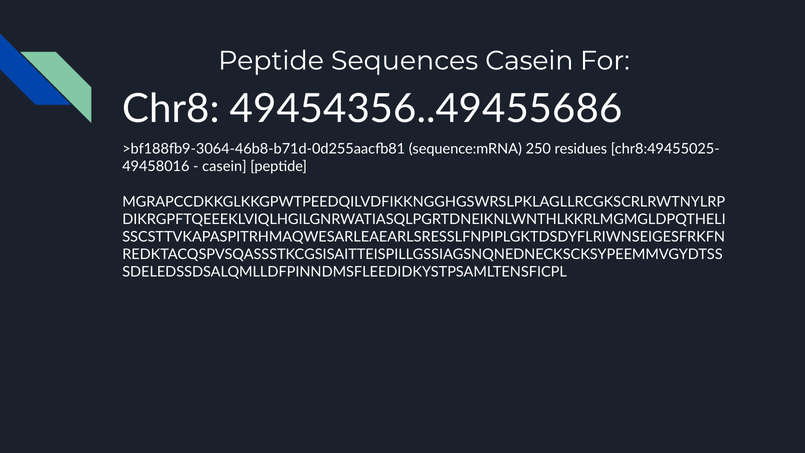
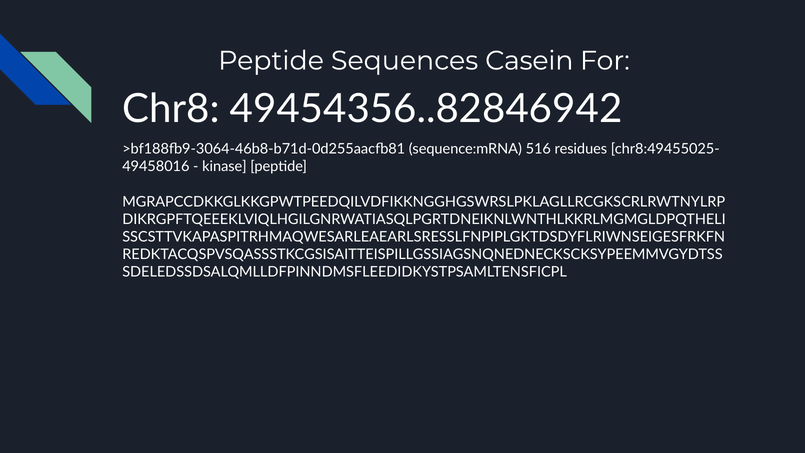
49454356..49455686: 49454356..49455686 -> 49454356..82846942 (426, 109)
250: 250 -> 516 (538, 149)
casein: casein -> kinase (224, 167)
